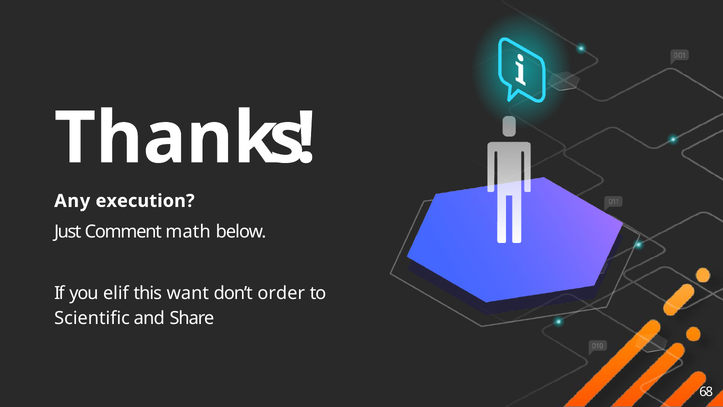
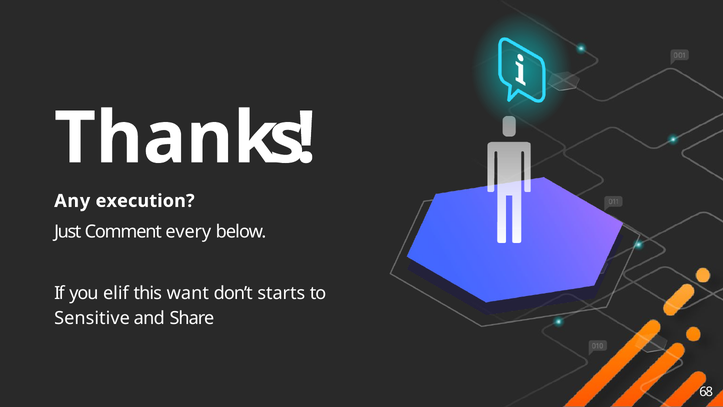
math: math -> every (188, 232)
order: order -> starts (281, 293)
Scientific: Scientific -> Sensitive (92, 318)
